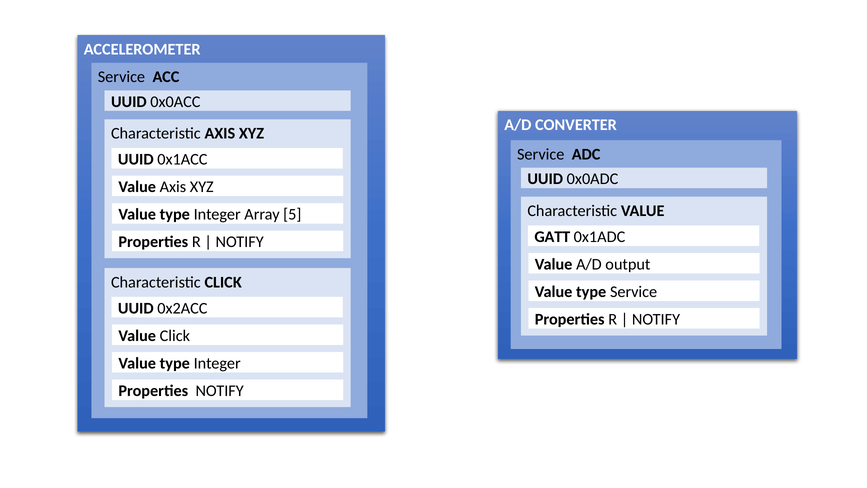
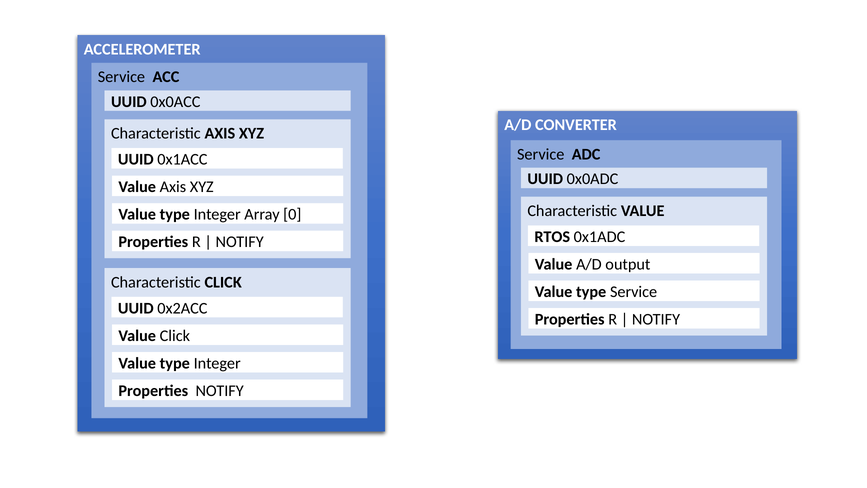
5: 5 -> 0 (292, 214)
GATT: GATT -> RTOS (552, 237)
